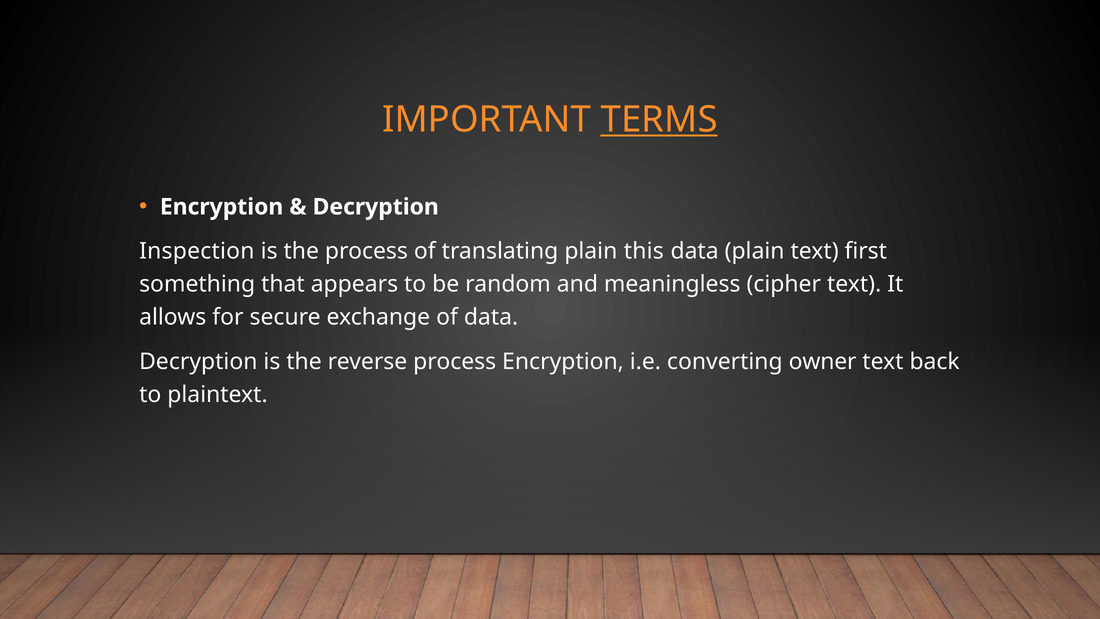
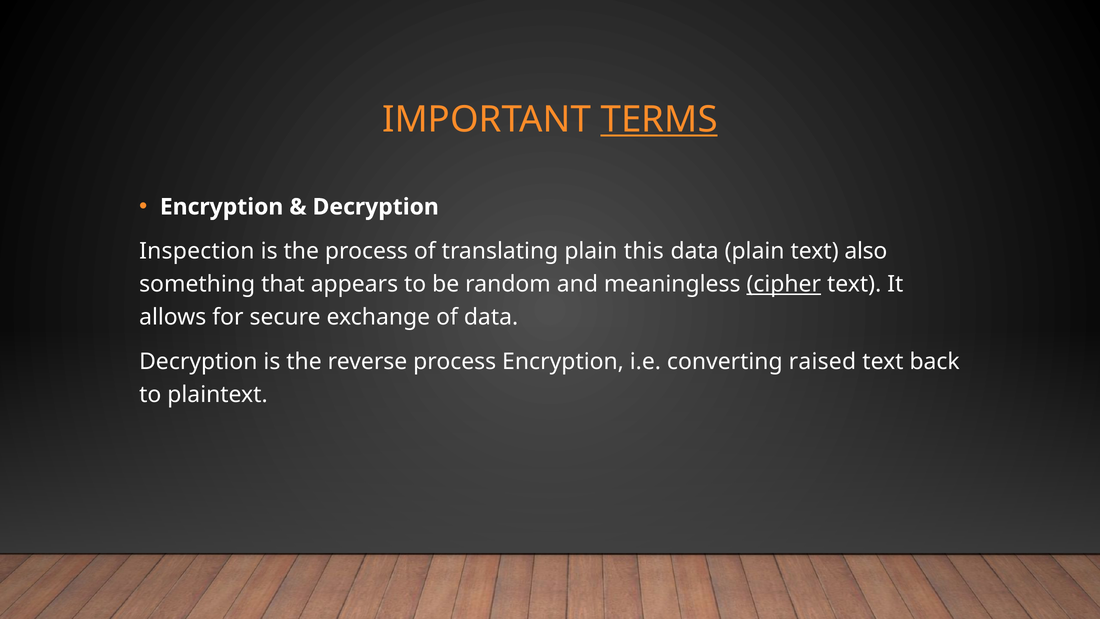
first: first -> also (866, 251)
cipher underline: none -> present (784, 284)
owner: owner -> raised (822, 362)
